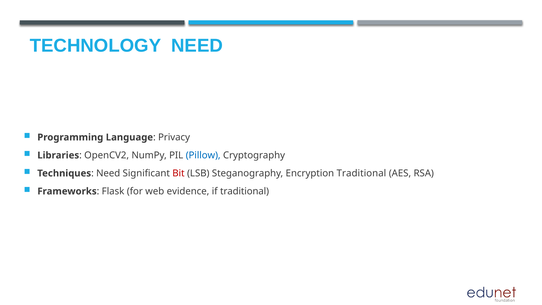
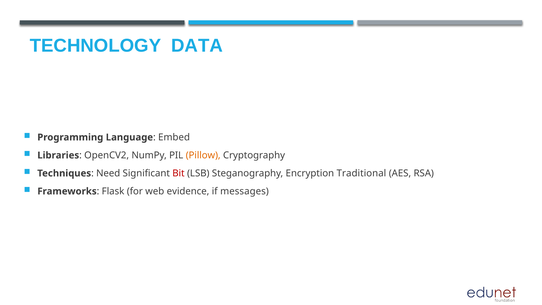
TECHNOLOGY NEED: NEED -> DATA (197, 46)
Privacy: Privacy -> Embed (174, 137)
Pillow colour: blue -> orange (203, 155)
if traditional: traditional -> messages (244, 191)
